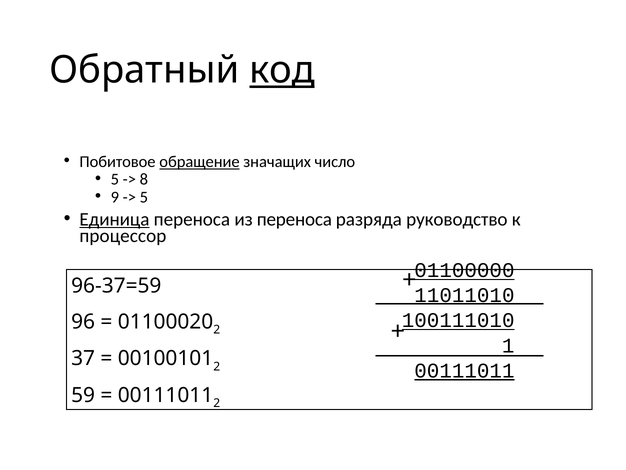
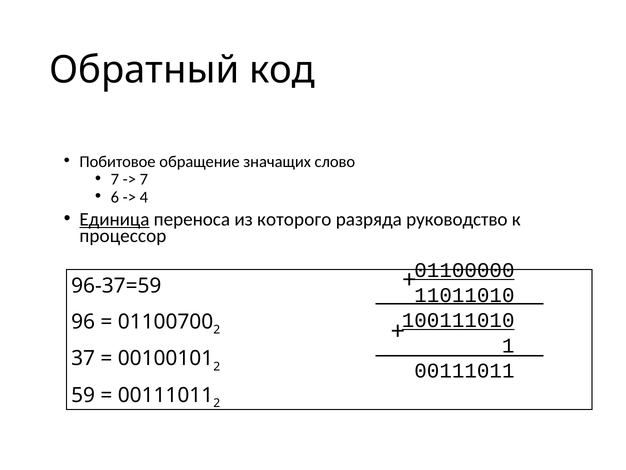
код underline: present -> none (282, 70)
обращение underline: present -> none (199, 162)
число: число -> слово (335, 162)
5: 5 -> 7 (115, 179)
8: 8 -> 7 (144, 179)
9: 9 -> 6 (115, 197)
5: 5 -> 4 (144, 197)
из переноса: переноса -> которого (294, 219)
01100020: 01100020 -> 01100700 (166, 321)
00111011 underline: present -> none (464, 370)
